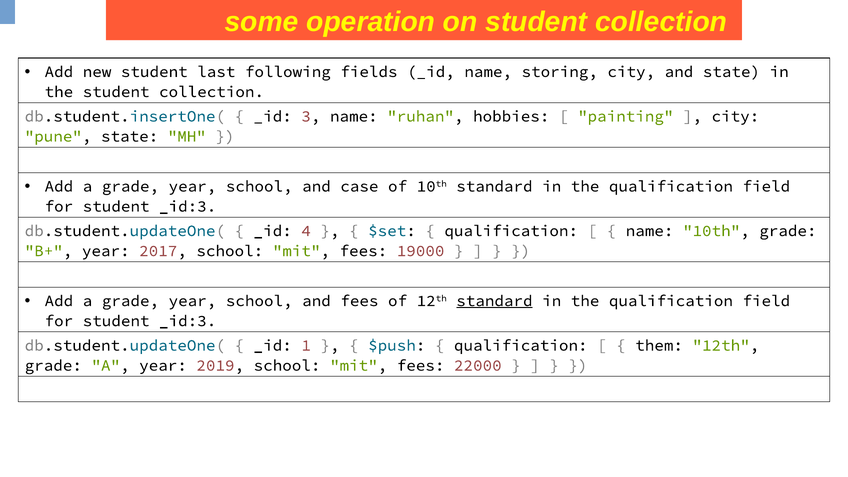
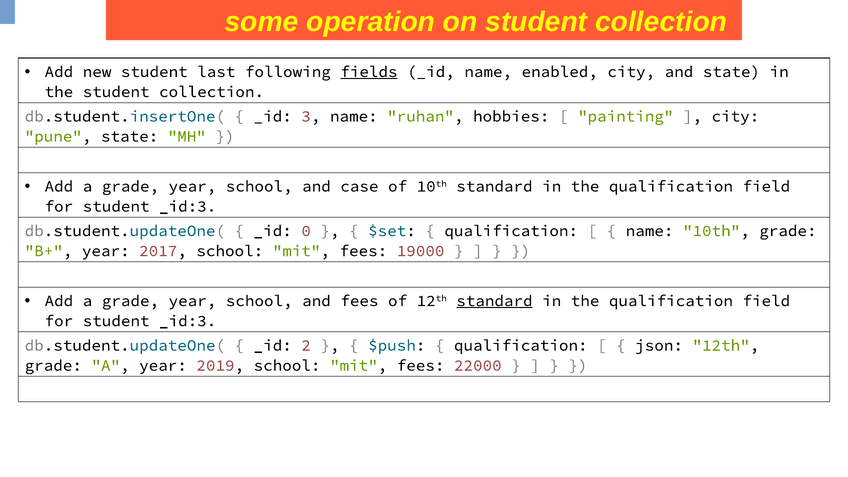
fields underline: none -> present (369, 72)
storing: storing -> enabled (560, 72)
4: 4 -> 0 (306, 231)
1: 1 -> 2 (306, 345)
them: them -> json (659, 345)
